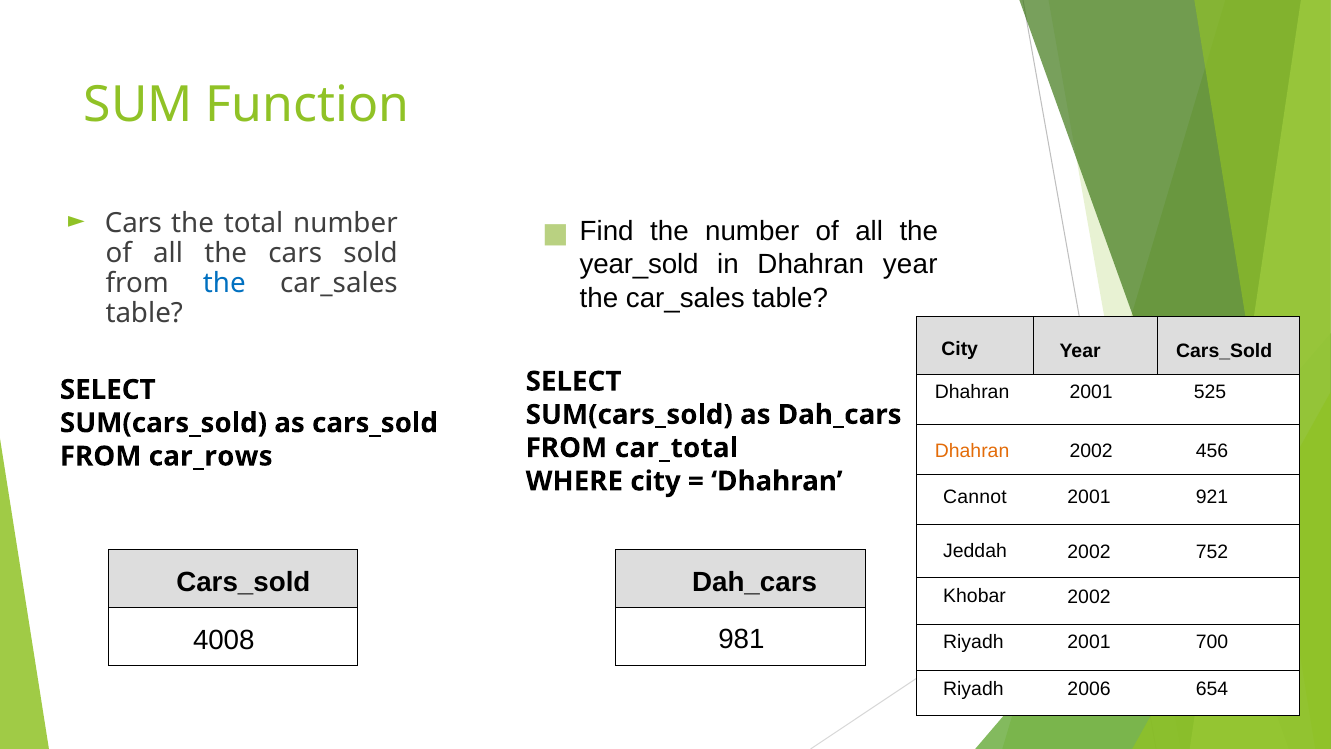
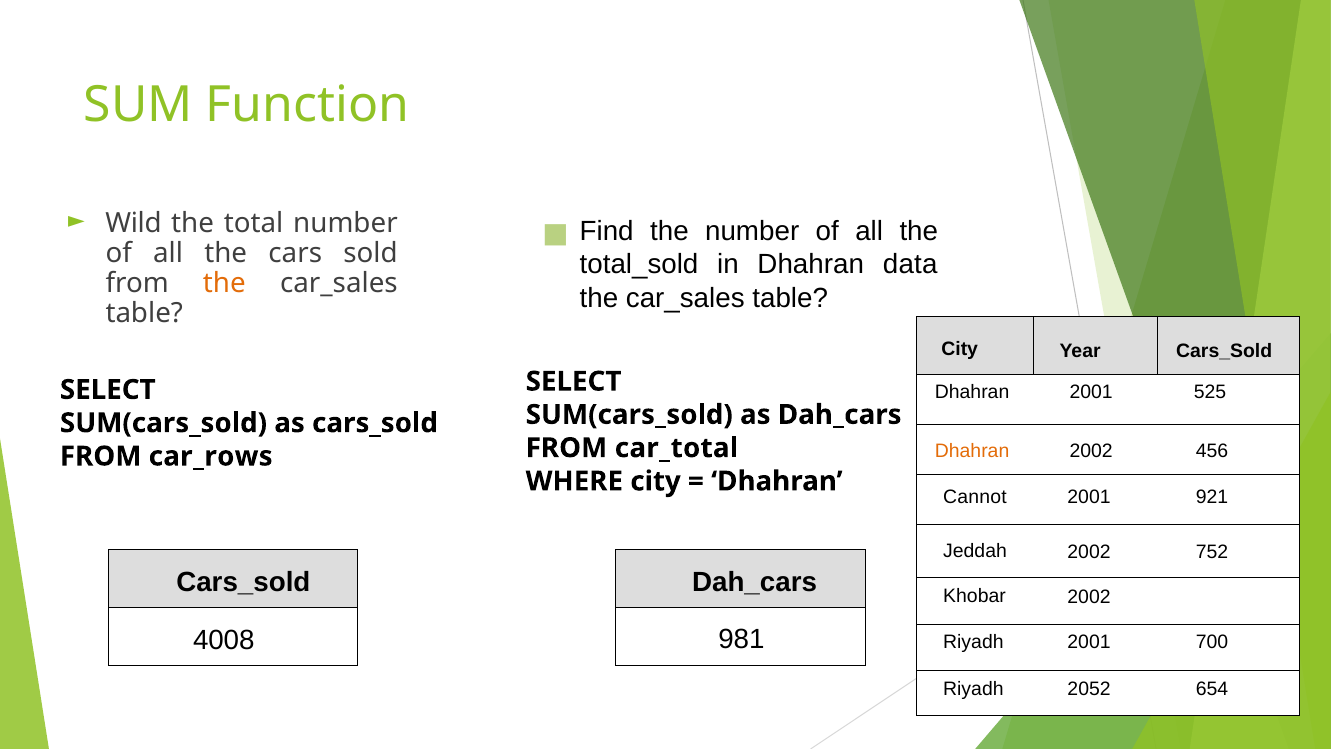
Cars: Cars -> Wild (134, 223)
year_sold: year_sold -> total_sold (639, 265)
Dhahran year: year -> data (910, 265)
the colour: blue -> orange (224, 283)
2006: 2006 -> 2052 (1089, 688)
